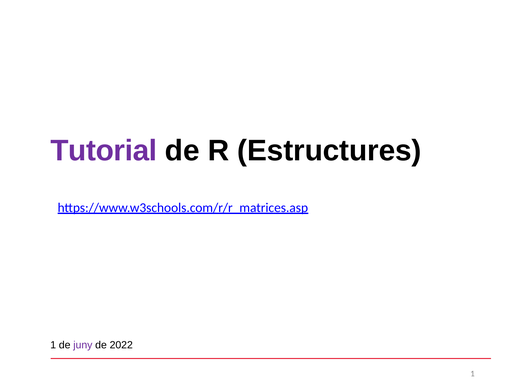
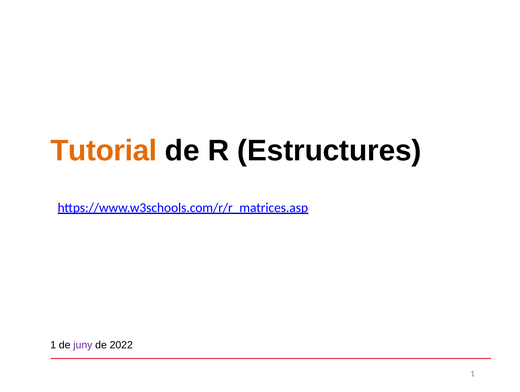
Tutorial colour: purple -> orange (104, 151)
